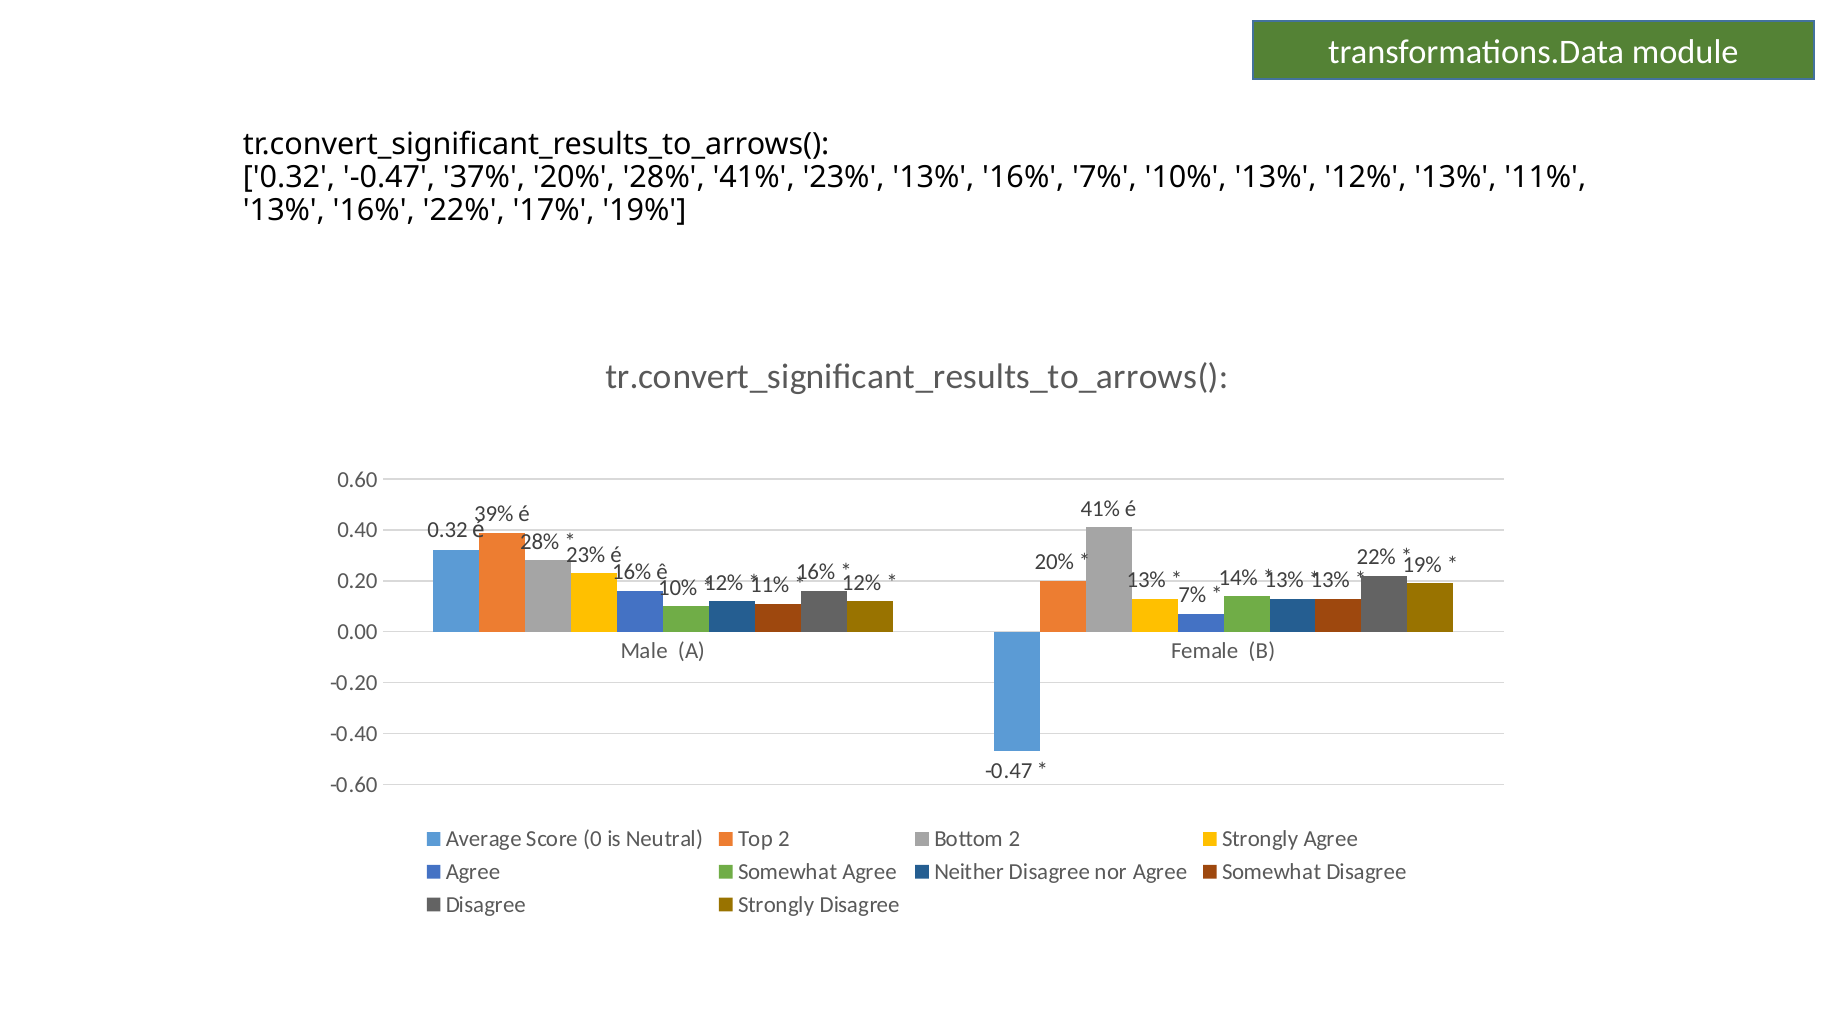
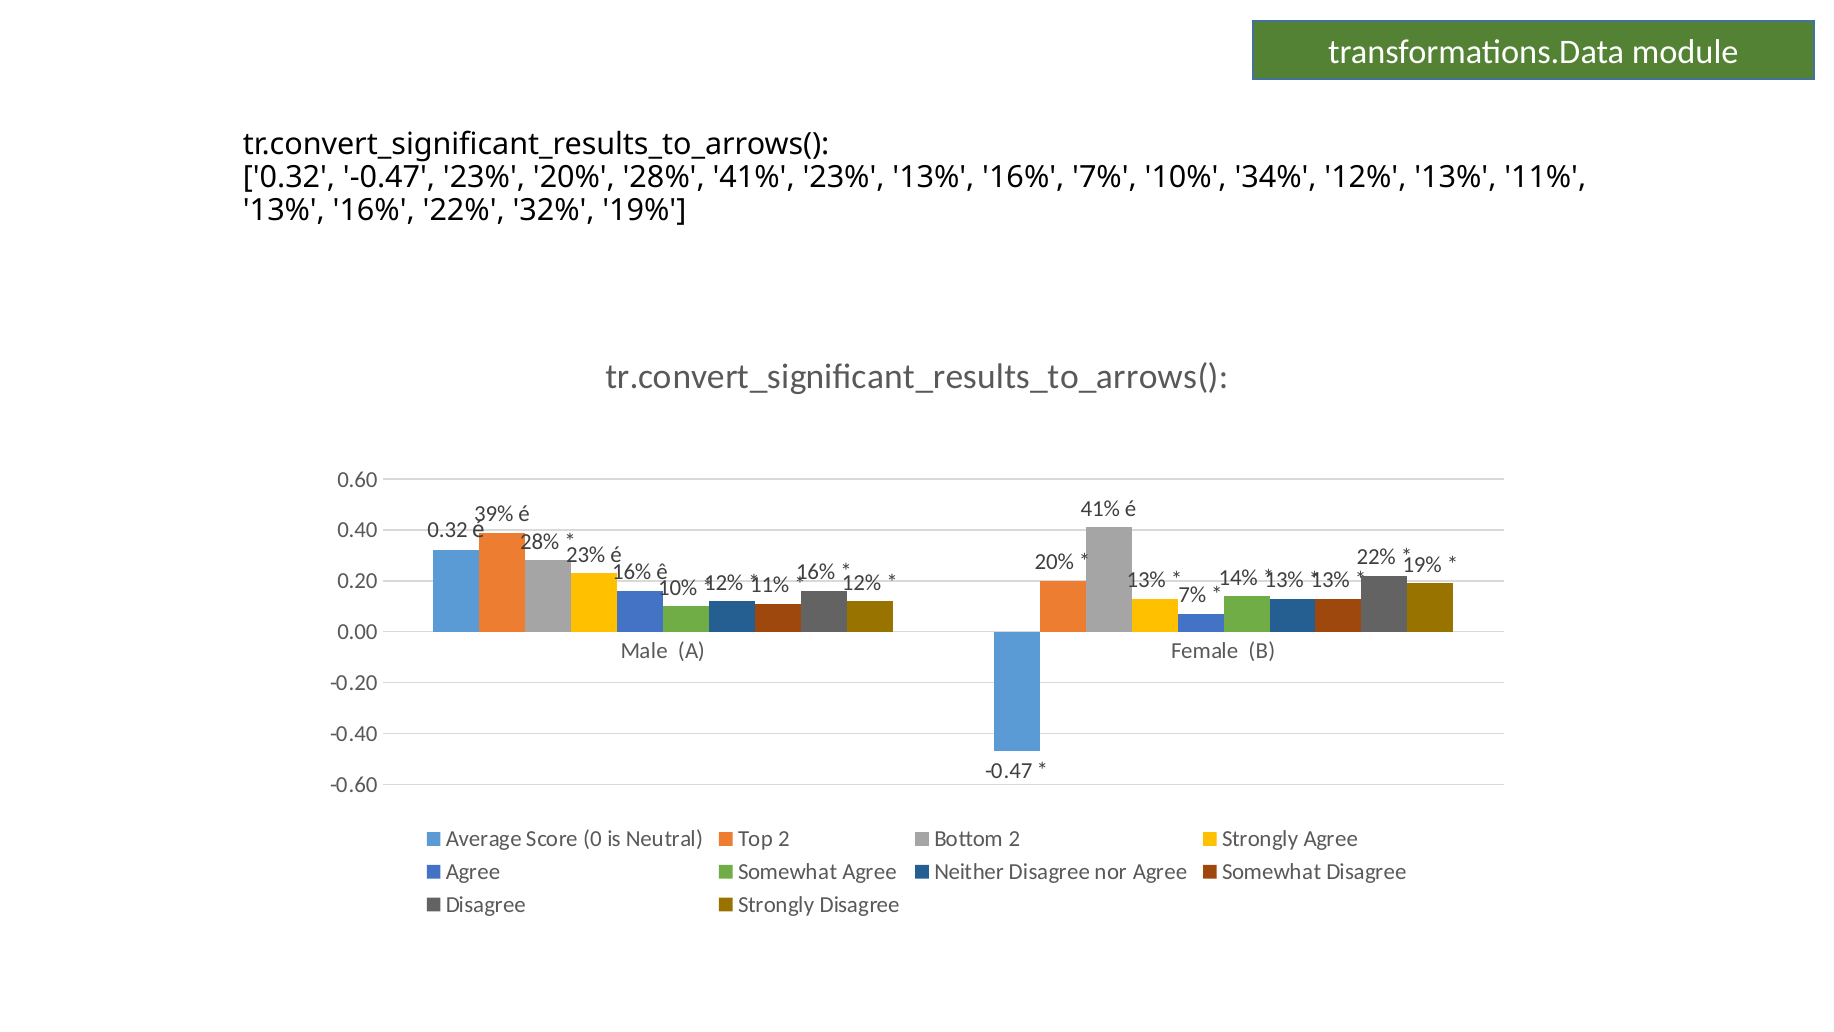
-0.47 37%: 37% -> 23% (484, 177)
10% 13%: 13% -> 34% (1276, 177)
17%: 17% -> 32% (554, 210)
